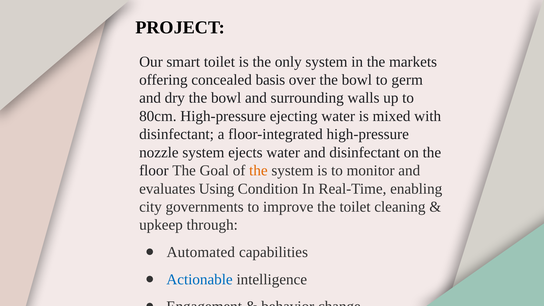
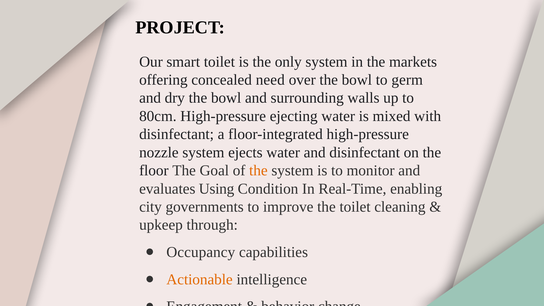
basis: basis -> need (270, 80)
Automated: Automated -> Occupancy (201, 252)
Actionable colour: blue -> orange (200, 279)
